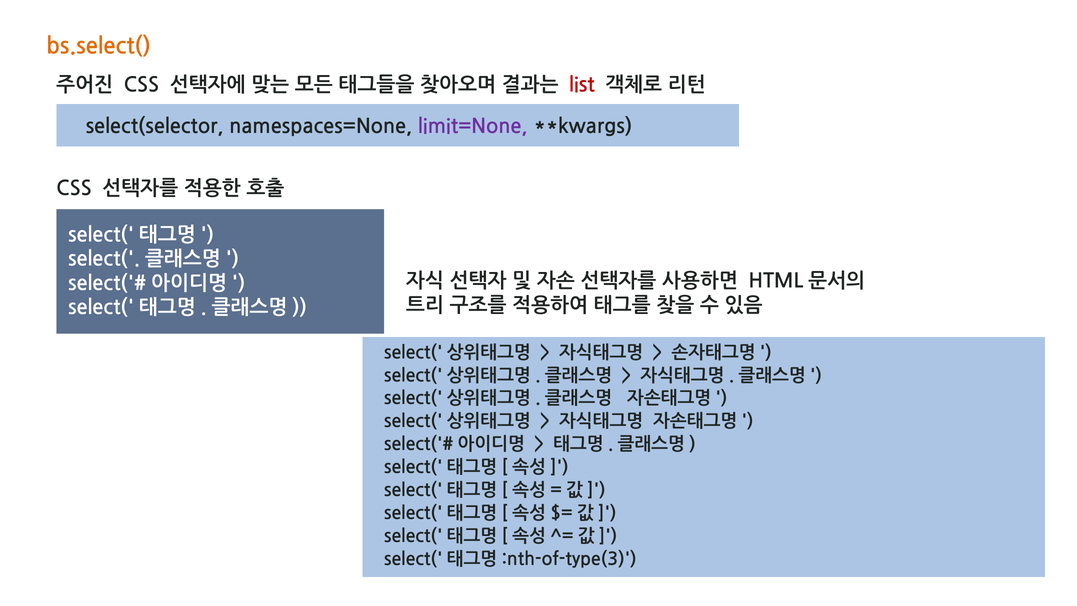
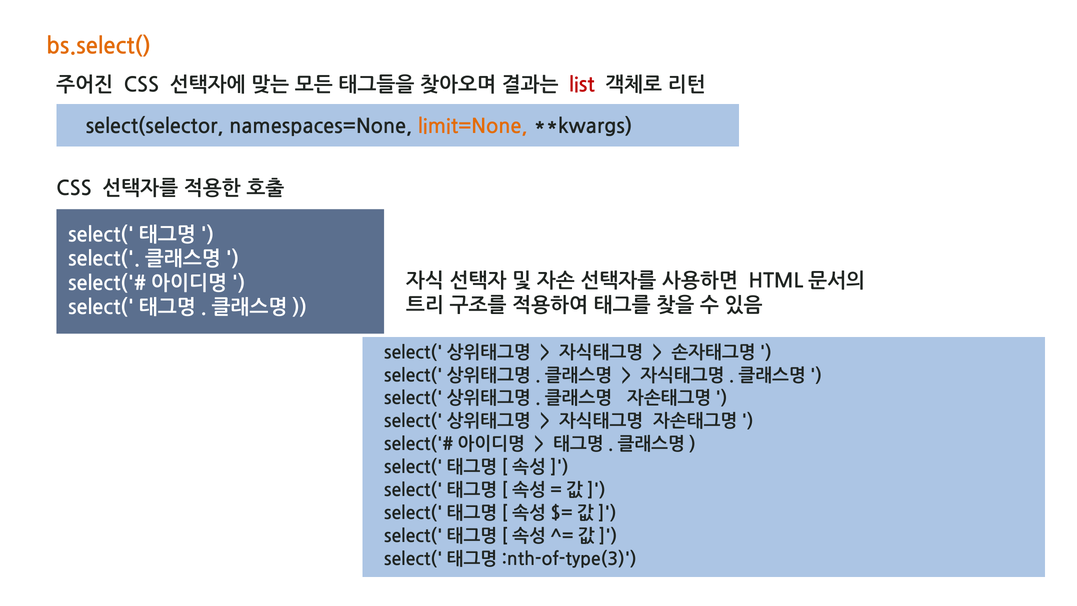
limit=None colour: purple -> orange (473, 126)
